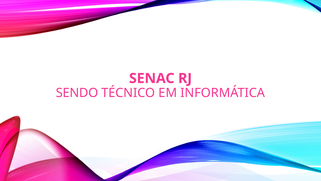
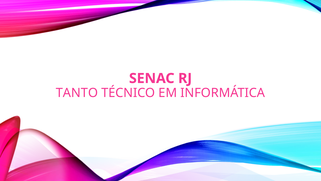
SENDO: SENDO -> TANTO (77, 93)
